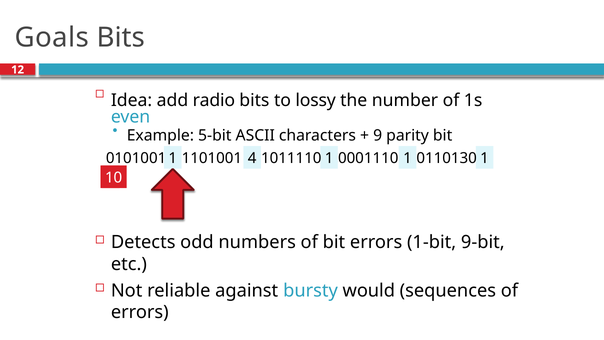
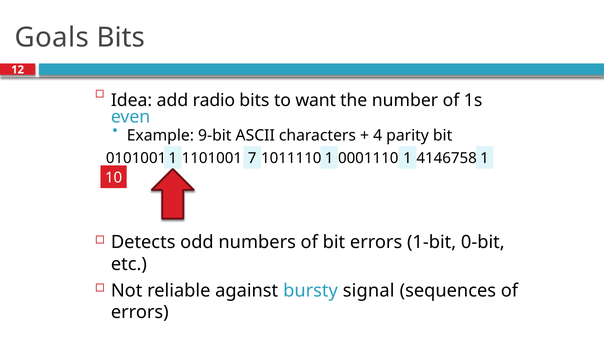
lossy: lossy -> want (316, 100)
5-bit: 5-bit -> 9-bit (215, 136)
9: 9 -> 4 (378, 136)
4: 4 -> 7 (252, 158)
0110130: 0110130 -> 4146758 (447, 158)
9-bit: 9-bit -> 0-bit (483, 242)
would: would -> signal (369, 290)
